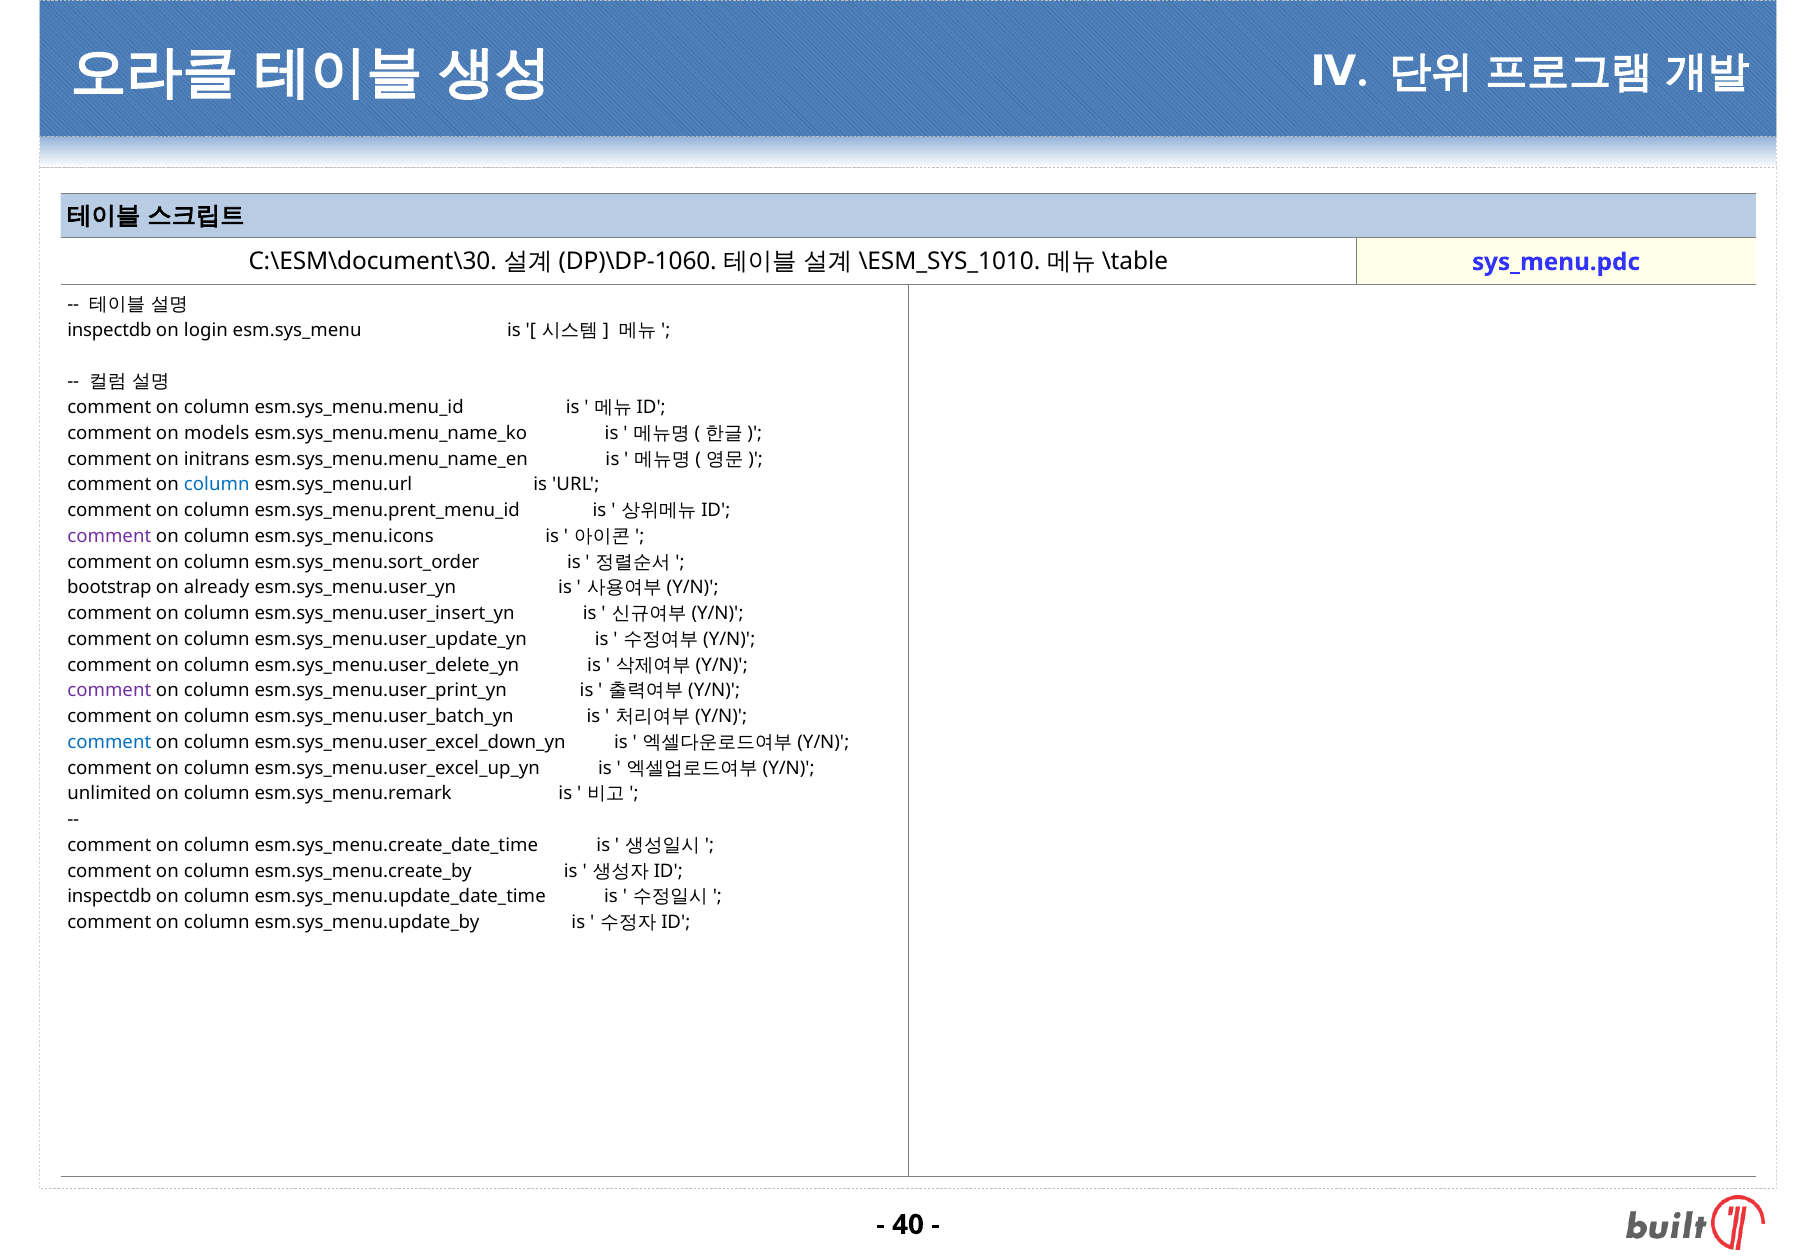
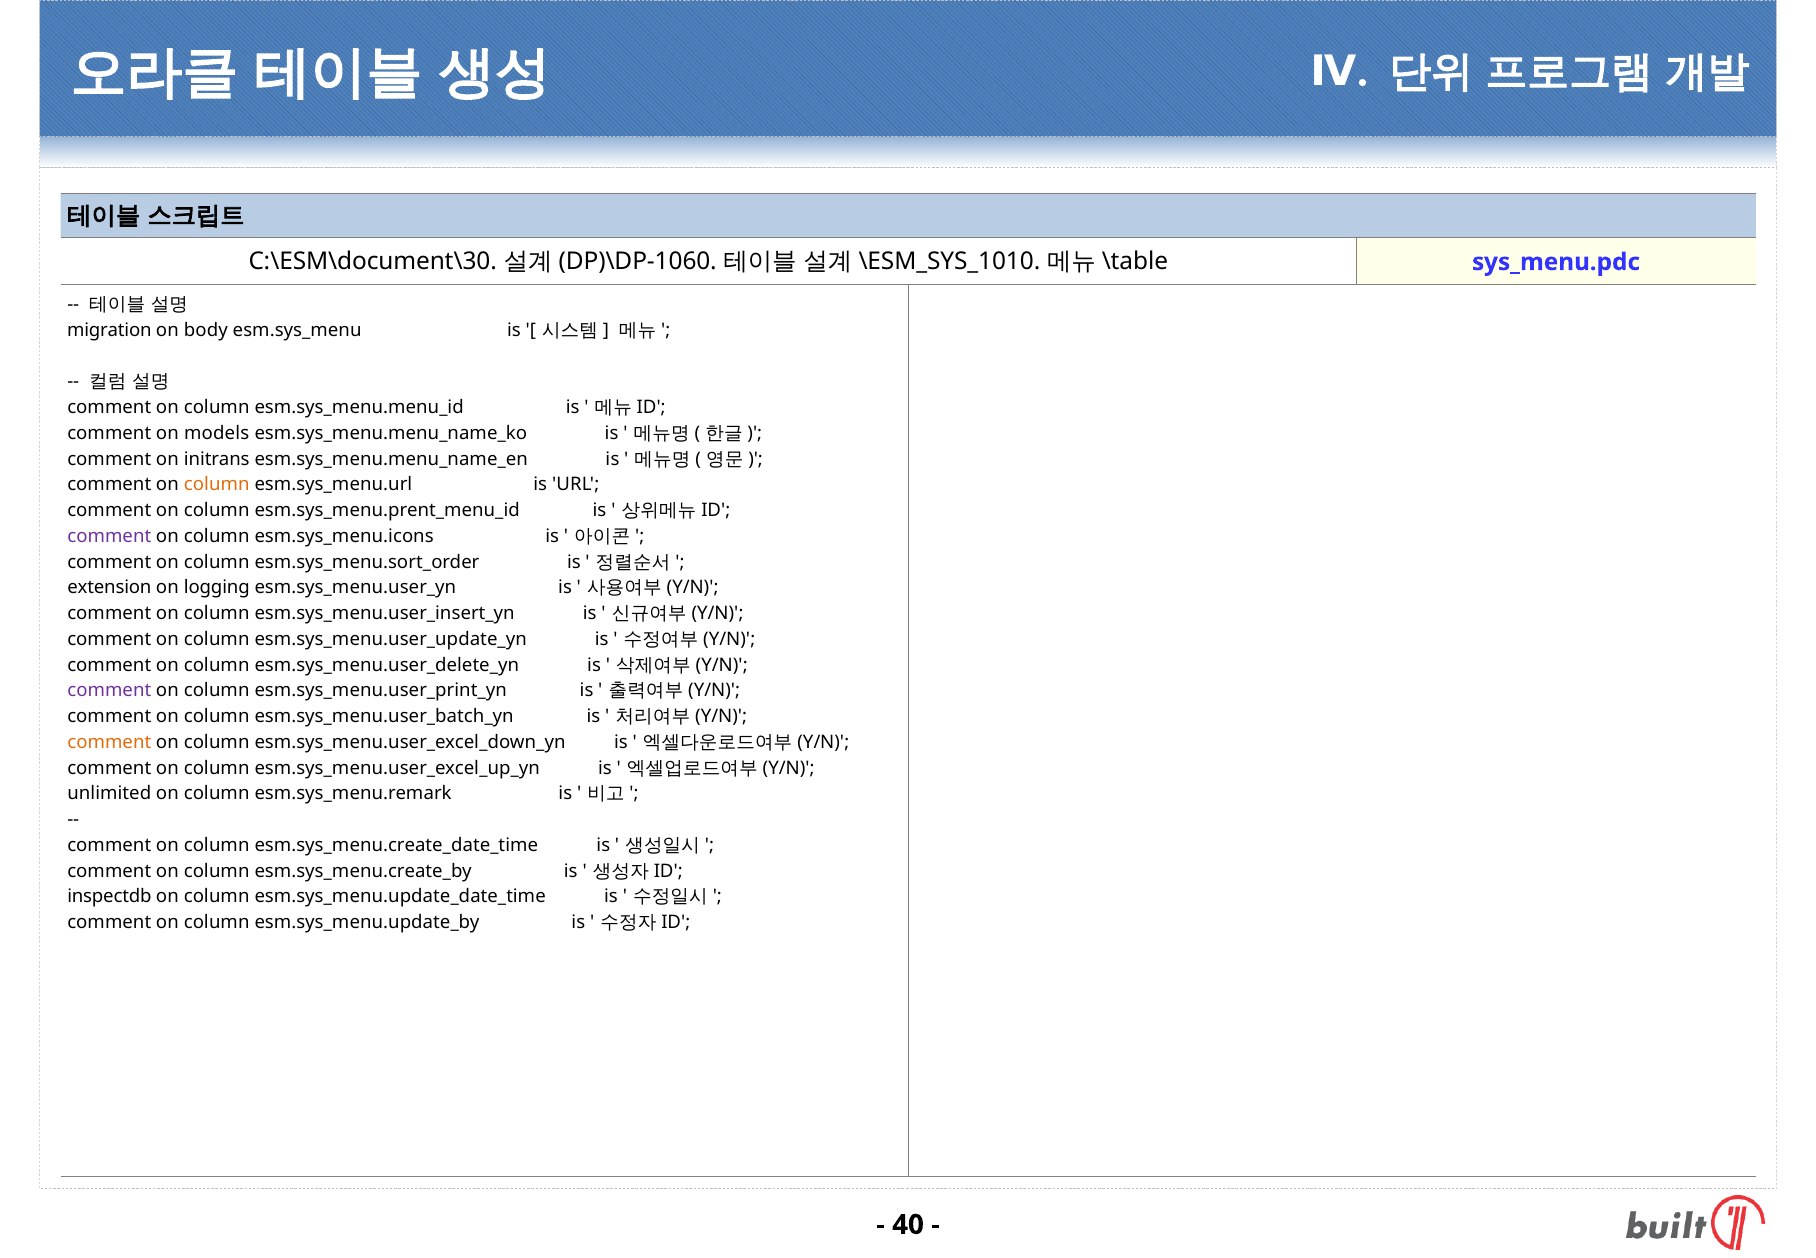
inspectdb: inspectdb -> migration (109, 330)
login: login -> body (206, 330)
column colour: blue -> orange (217, 484)
bootstrap: bootstrap -> extension (109, 587)
already: already -> logging (217, 587)
comment colour: blue -> orange (109, 742)
